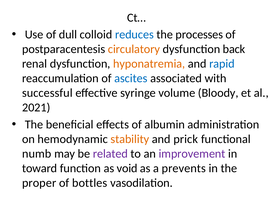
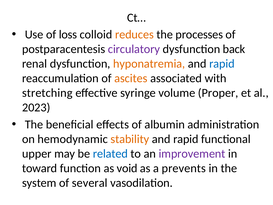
dull: dull -> loss (68, 35)
reduces colour: blue -> orange (134, 35)
circulatory colour: orange -> purple (134, 49)
ascites colour: blue -> orange (131, 78)
successful: successful -> stretching (47, 93)
Bloody: Bloody -> Proper (218, 93)
2021: 2021 -> 2023 (36, 107)
prick: prick -> rapid (186, 139)
numb: numb -> upper (37, 154)
related colour: purple -> blue (110, 154)
proper: proper -> system (39, 183)
bottles: bottles -> several (90, 183)
